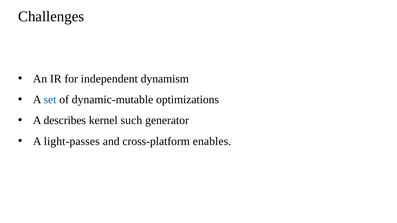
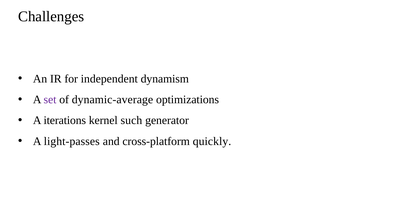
set colour: blue -> purple (50, 100)
dynamic-mutable: dynamic-mutable -> dynamic-average (112, 100)
describes: describes -> iterations (65, 121)
enables: enables -> quickly (212, 141)
